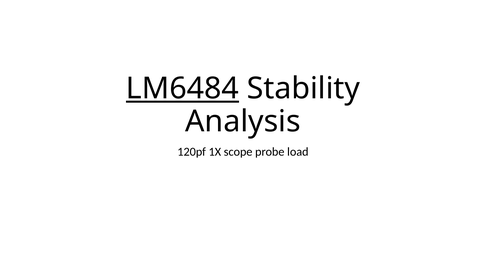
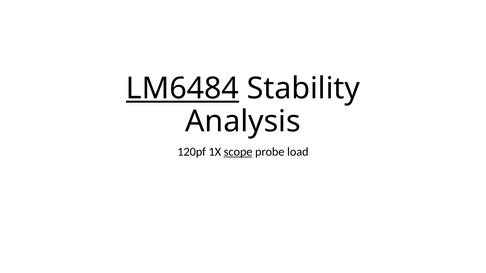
scope underline: none -> present (238, 152)
